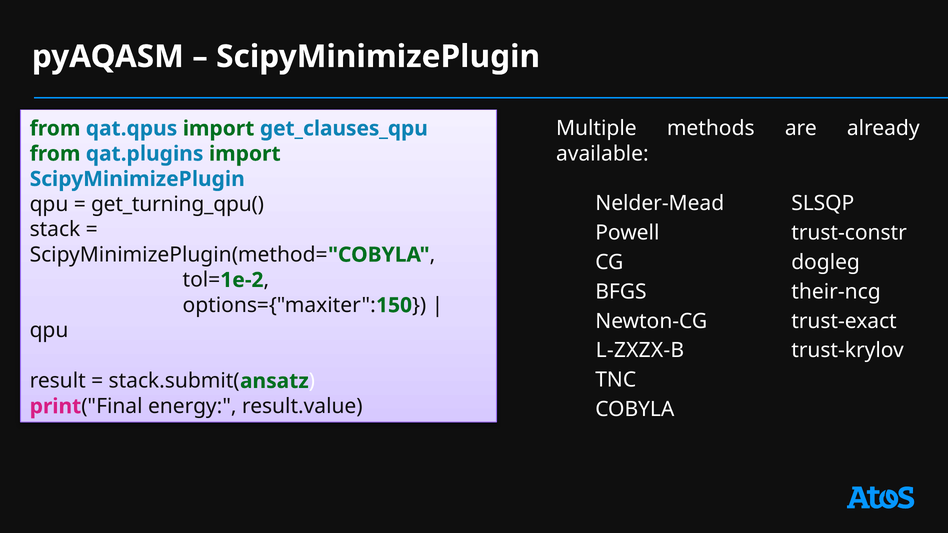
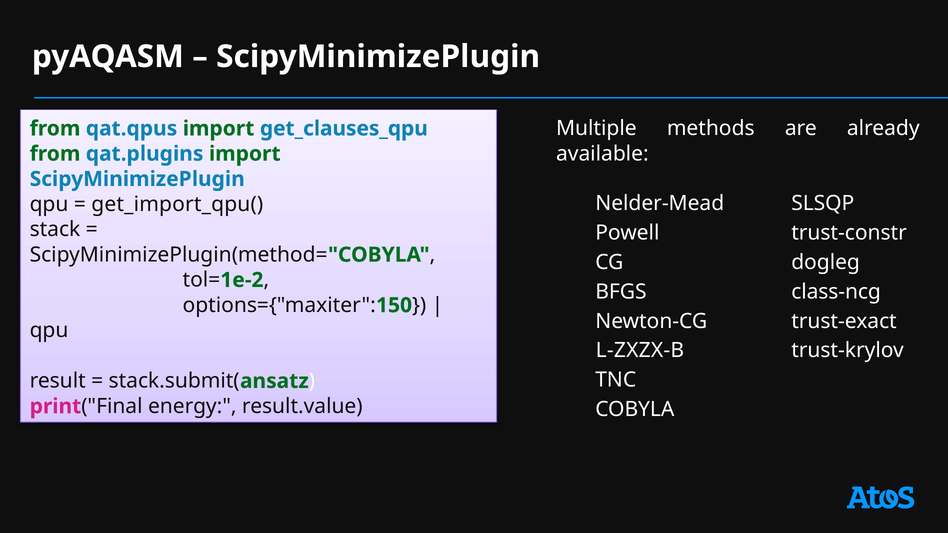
get_turning_qpu(: get_turning_qpu( -> get_import_qpu( (177, 204)
their-ncg: their-ncg -> class-ncg (836, 292)
